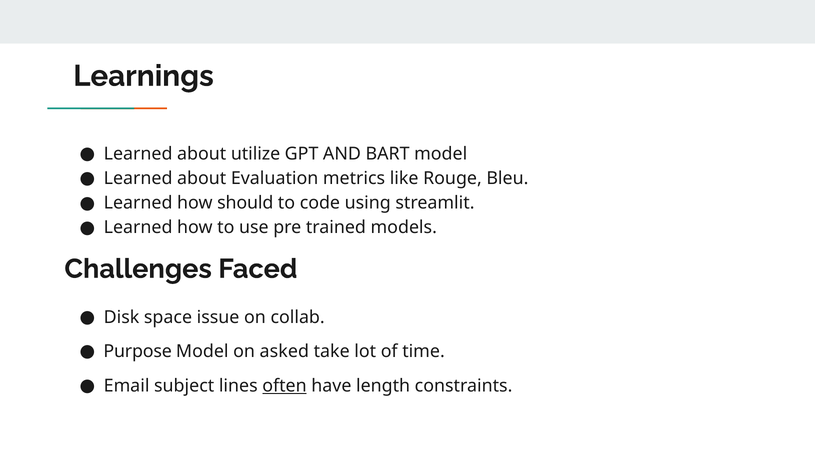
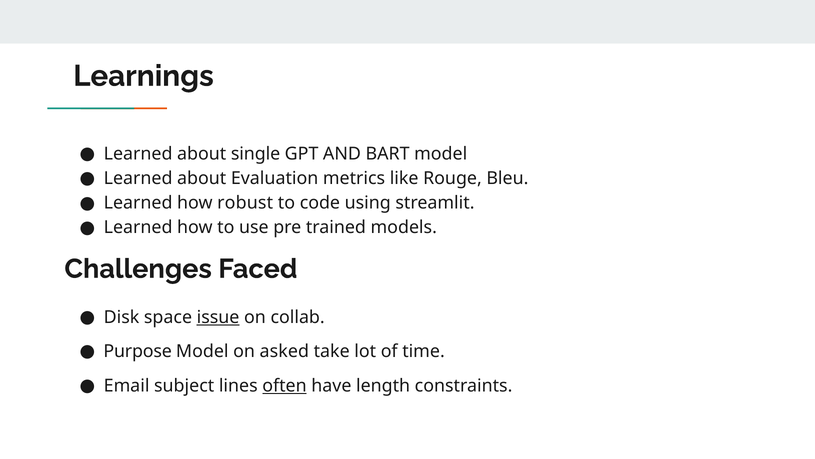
utilize: utilize -> single (256, 154)
should: should -> robust (245, 203)
issue underline: none -> present (218, 317)
